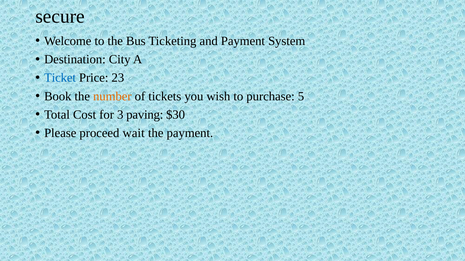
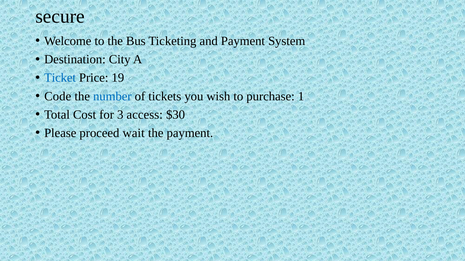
23: 23 -> 19 (118, 78)
Book: Book -> Code (58, 96)
number colour: orange -> blue (112, 96)
5: 5 -> 1 (301, 96)
paving: paving -> access (145, 115)
